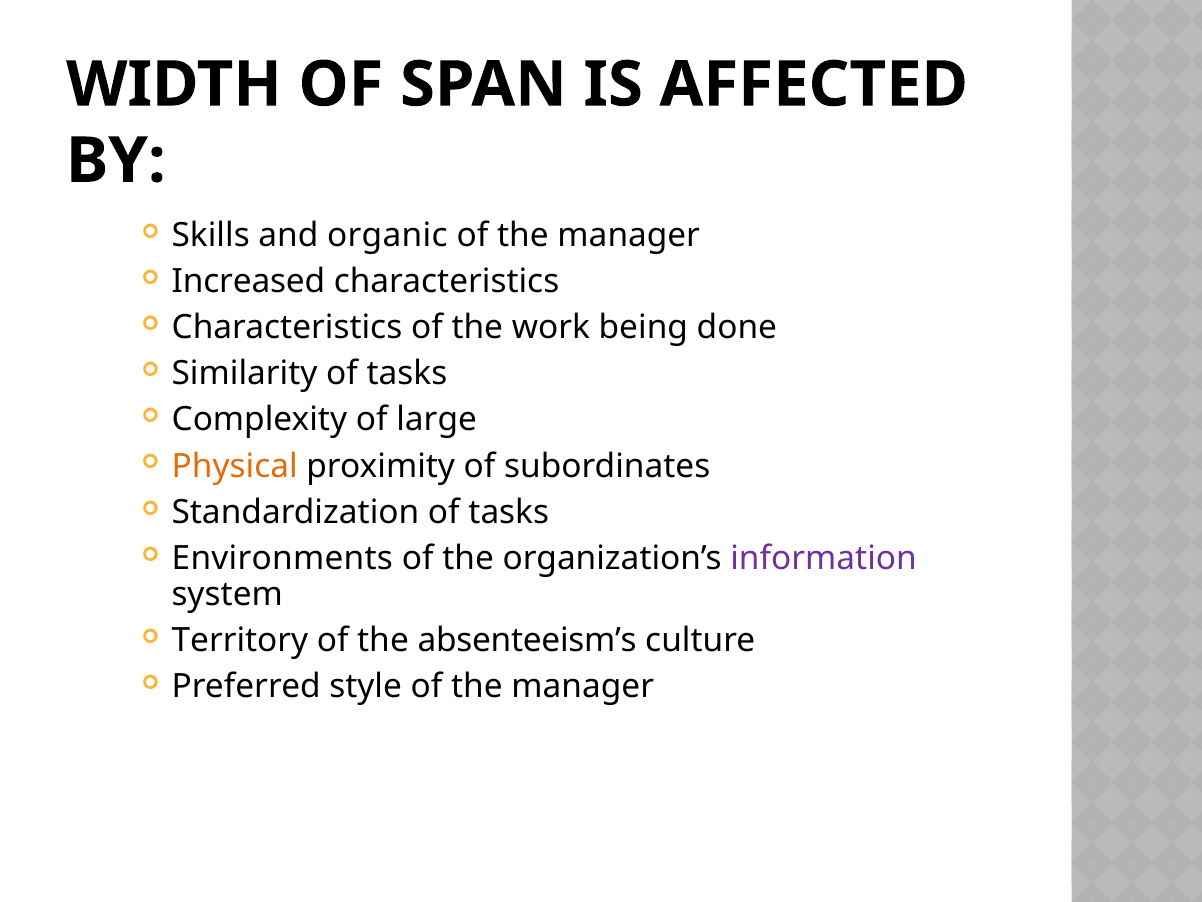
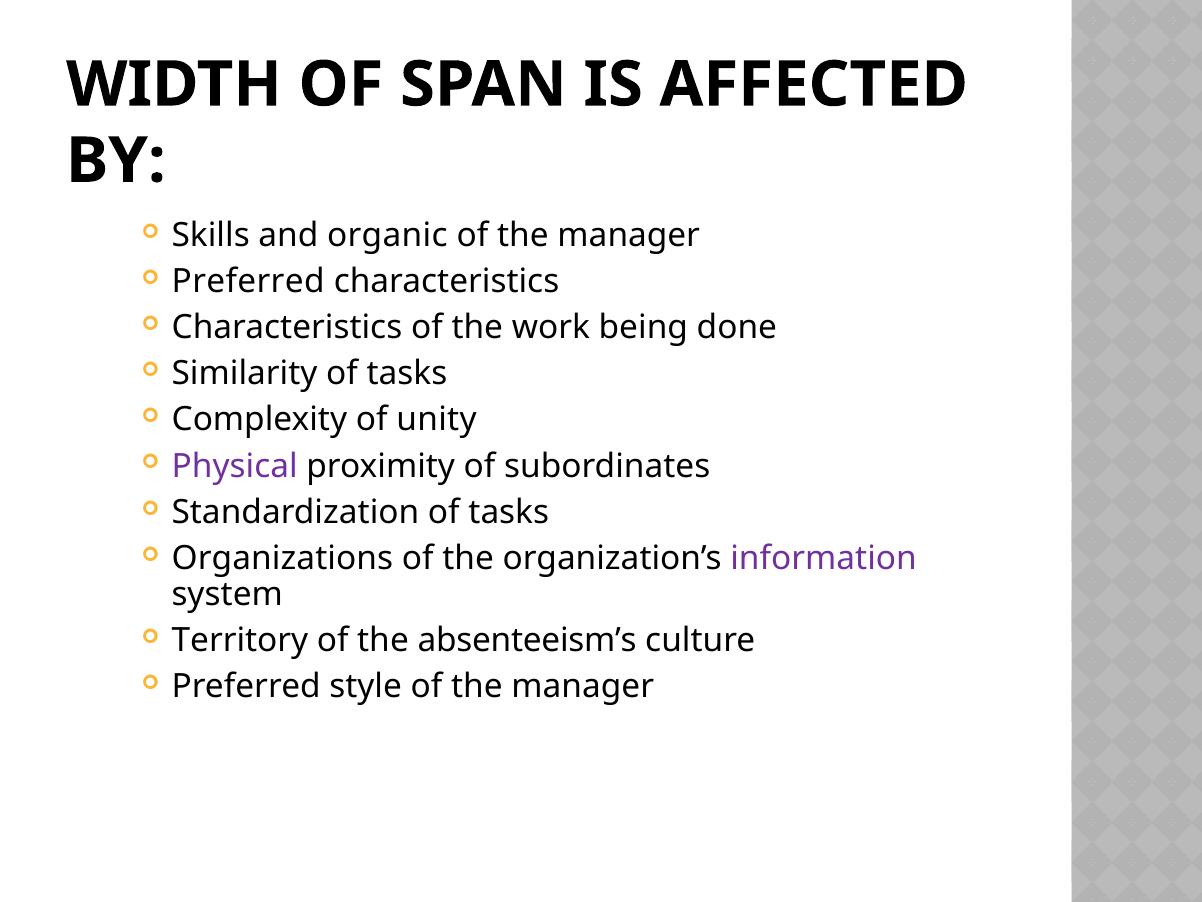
Increased: Increased -> Preferred (248, 281)
large: large -> unity (436, 420)
Physical colour: orange -> purple (235, 466)
Environments: Environments -> Organizations (282, 558)
